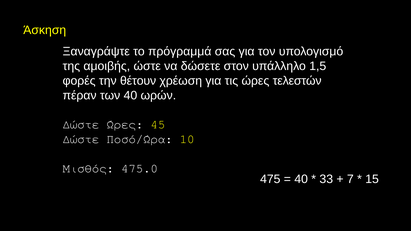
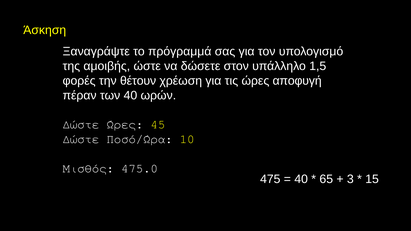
τελεστών: τελεστών -> αποφυγή (297, 81)
33: 33 -> 65 (326, 179)
7: 7 -> 3 (350, 179)
